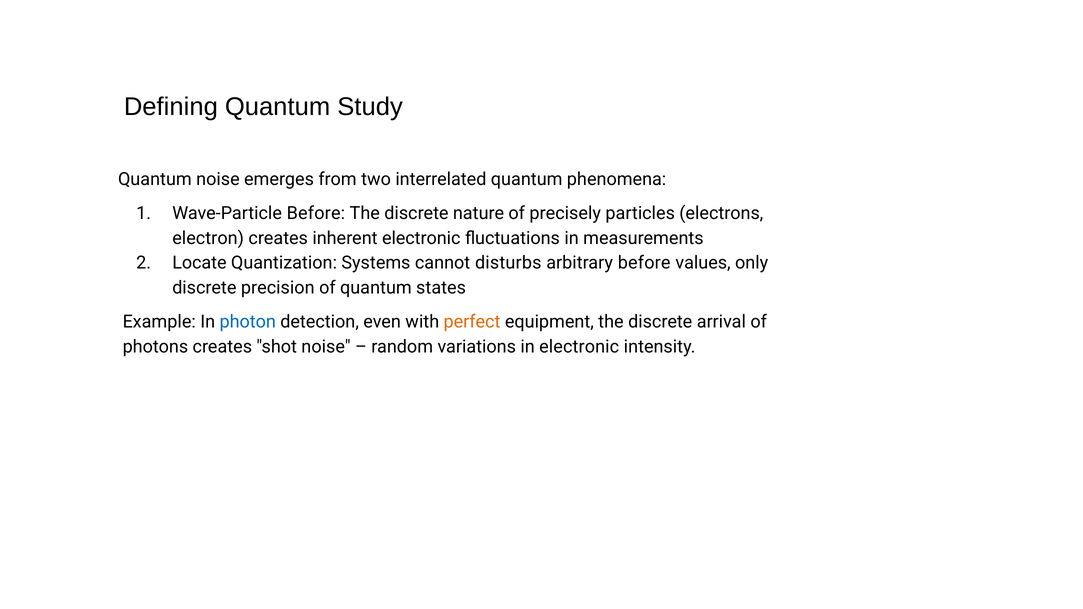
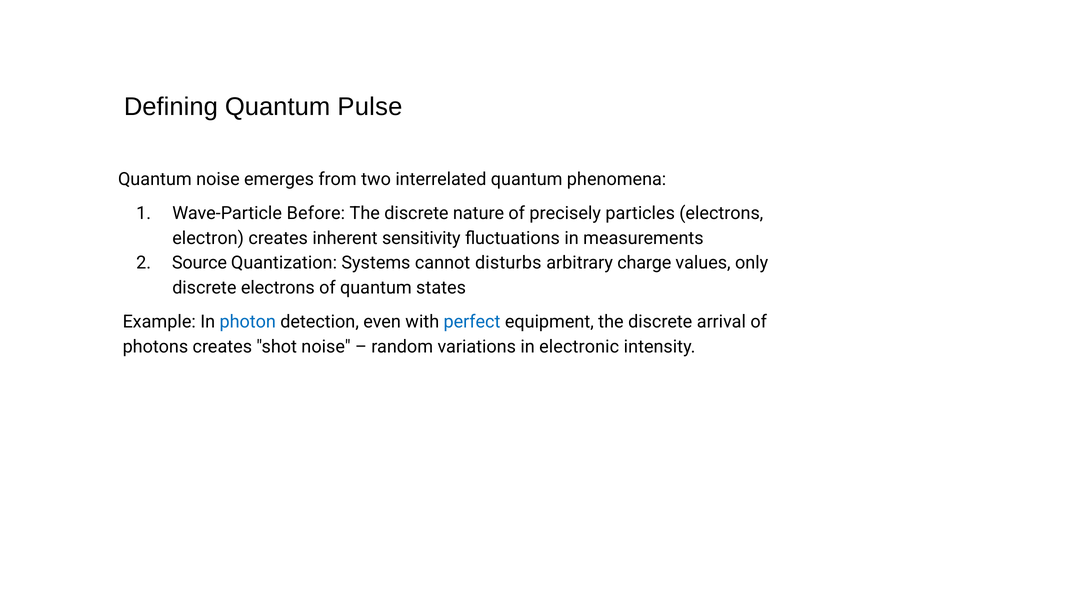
Study: Study -> Pulse (370, 107)
inherent electronic: electronic -> sensitivity (421, 238)
Locate: Locate -> Source (199, 263)
arbitrary before: before -> charge (644, 263)
discrete precision: precision -> electrons (278, 288)
perfect colour: orange -> blue (472, 322)
